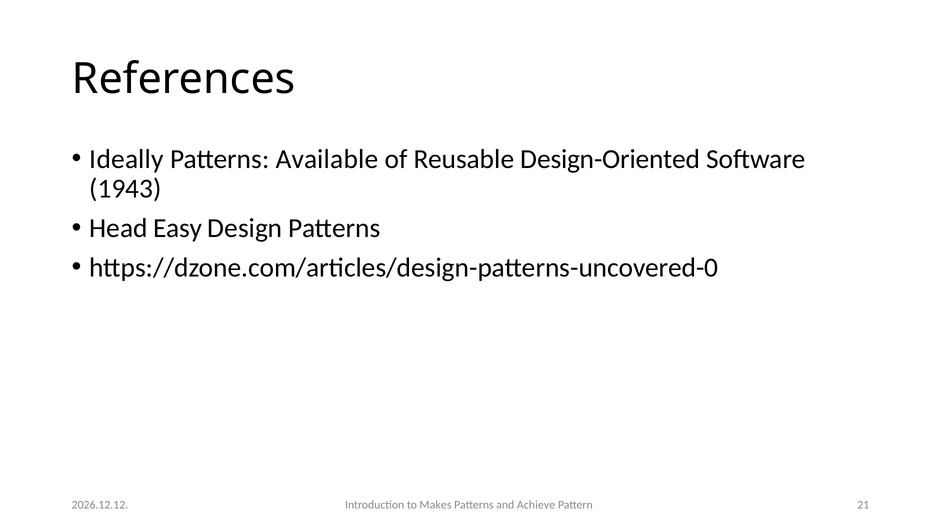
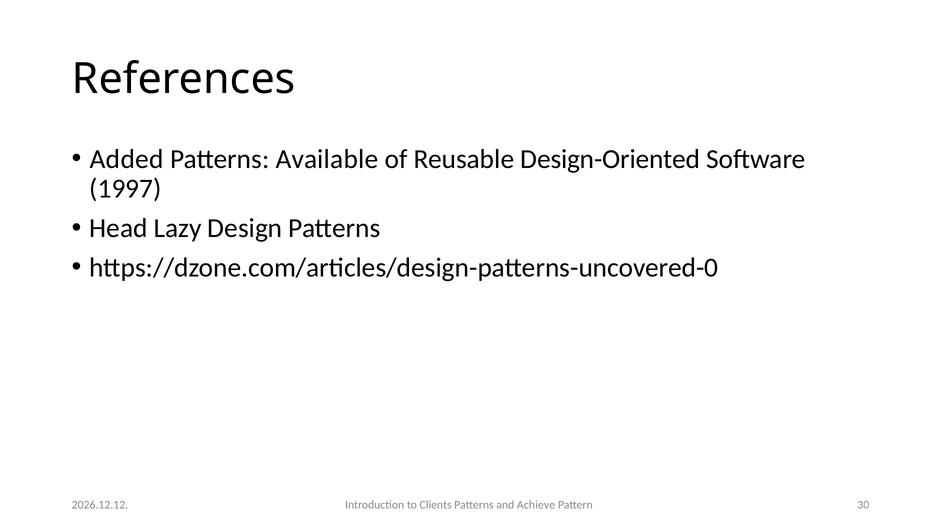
Ideally: Ideally -> Added (127, 159)
1943: 1943 -> 1997 (125, 189)
Easy: Easy -> Lazy (178, 228)
Makes: Makes -> Clients (436, 505)
21: 21 -> 30 (863, 505)
